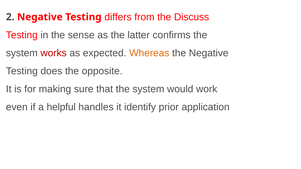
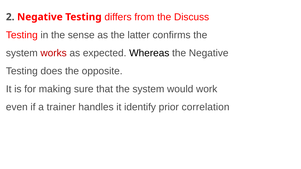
Whereas colour: orange -> black (149, 53)
helpful: helpful -> trainer (61, 107)
application: application -> correlation (206, 107)
